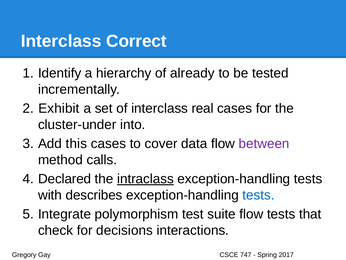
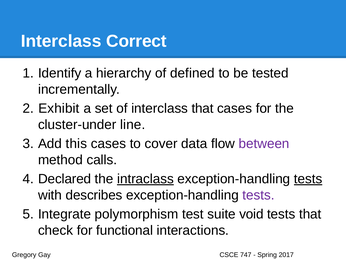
already: already -> defined (192, 73)
interclass real: real -> that (203, 108)
into: into -> line (133, 124)
tests underline: none -> present (308, 179)
tests colour: blue -> purple (258, 195)
suite flow: flow -> void (251, 214)
decisions: decisions -> functional (125, 230)
